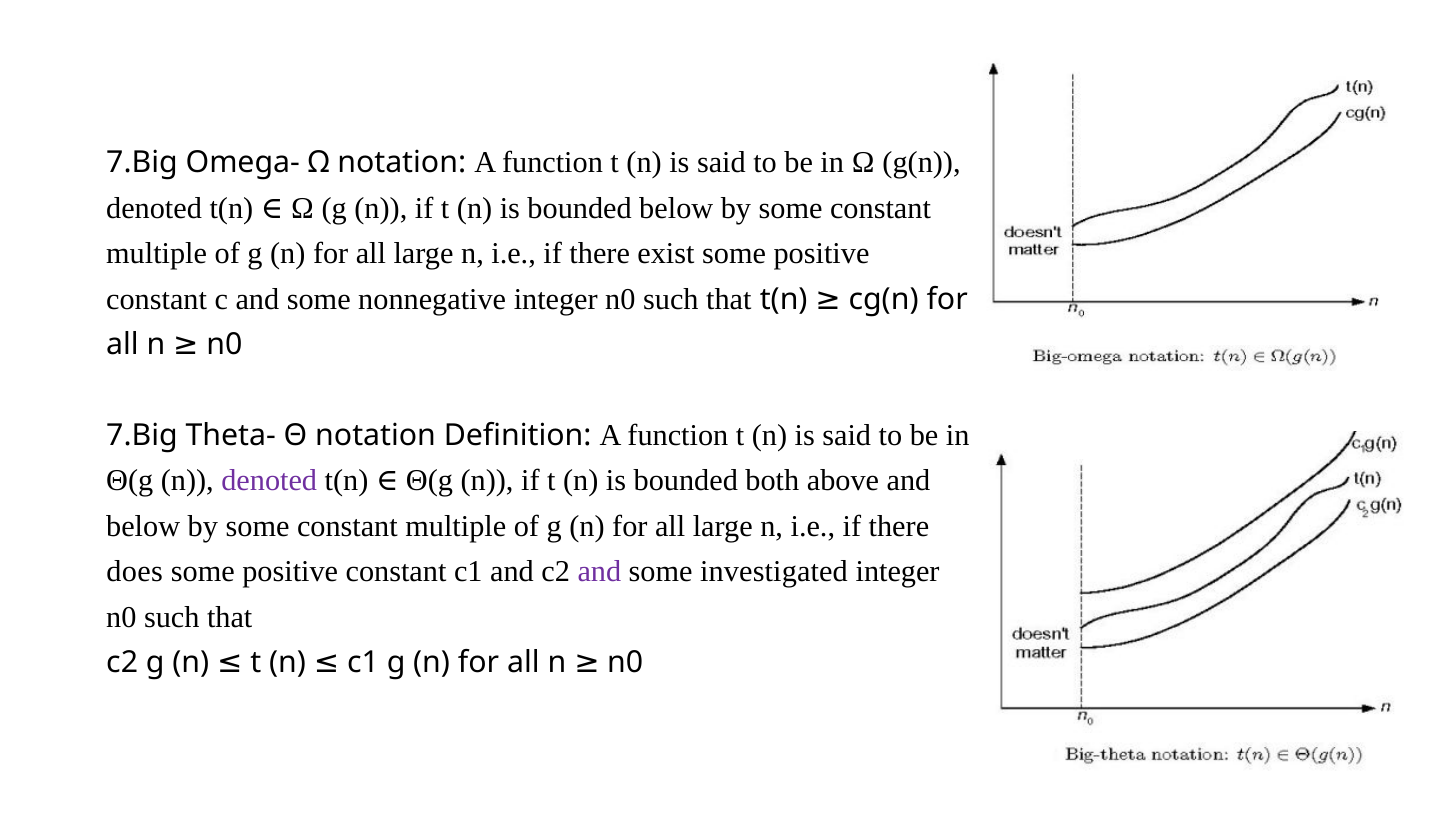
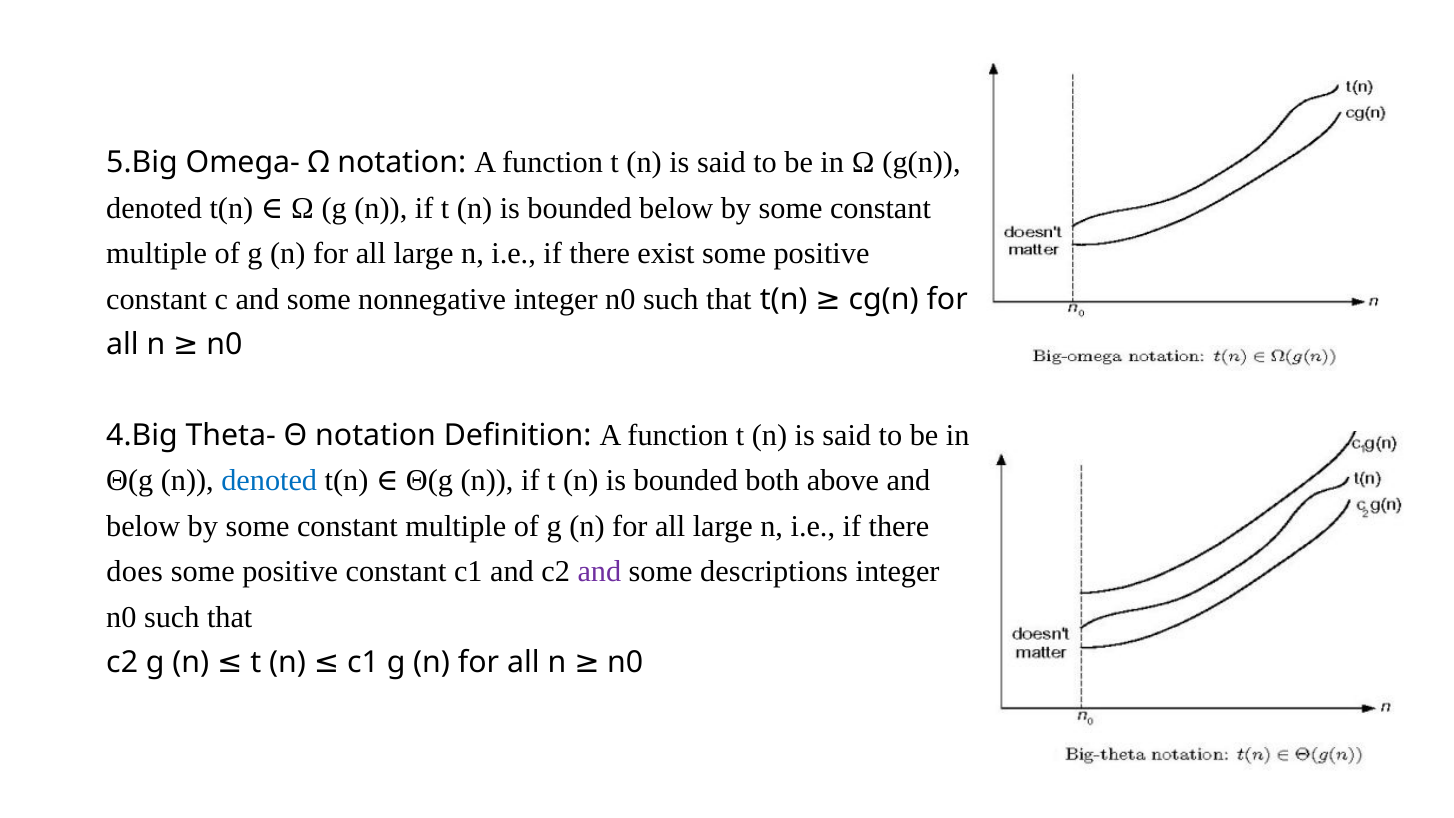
7.Big: 7.Big -> 5.Big (142, 163)
7.Big: 7.Big -> 4.Big (142, 435)
denoted colour: purple -> blue (269, 481)
investigated: investigated -> descriptions (774, 572)
